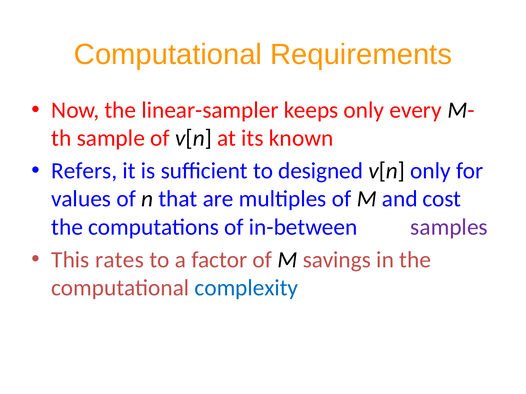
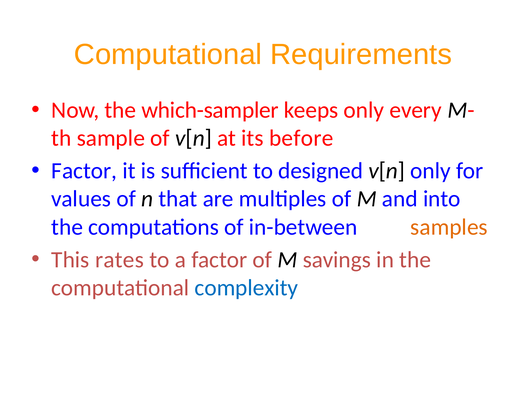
linear-sampler: linear-sampler -> which-sampler (210, 110)
known: known -> before (301, 138)
Refers: Refers -> Factor (84, 171)
cost: cost -> into (442, 199)
samples colour: purple -> orange (449, 227)
